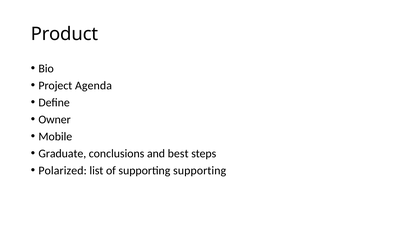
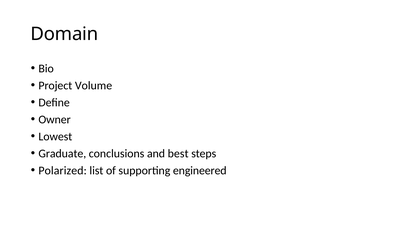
Product: Product -> Domain (64, 34)
Agenda: Agenda -> Volume (94, 85)
Mobile: Mobile -> Lowest (55, 136)
supporting supporting: supporting -> engineered (200, 170)
